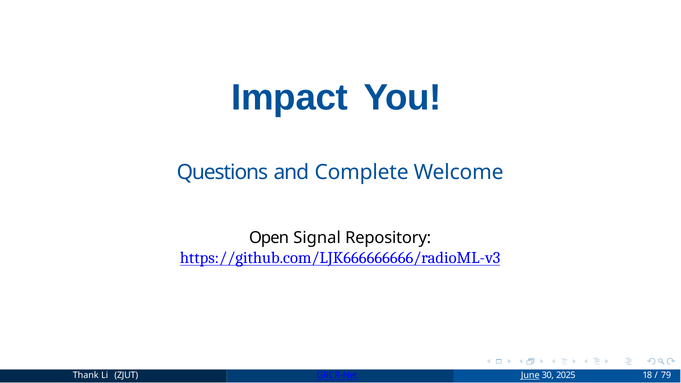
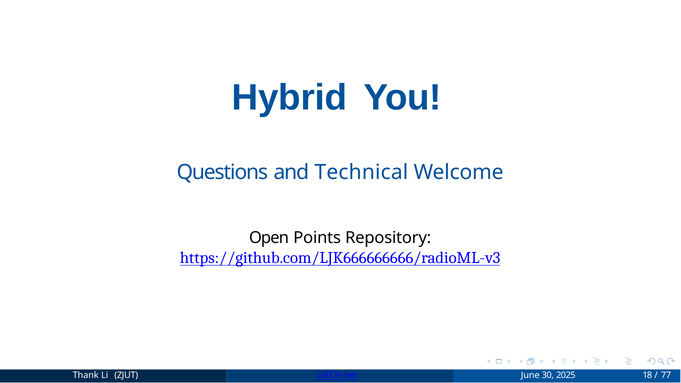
Impact: Impact -> Hybrid (289, 98)
Complete: Complete -> Technical (361, 172)
Signal: Signal -> Points (317, 238)
June underline: present -> none (530, 376)
79: 79 -> 77 (666, 376)
